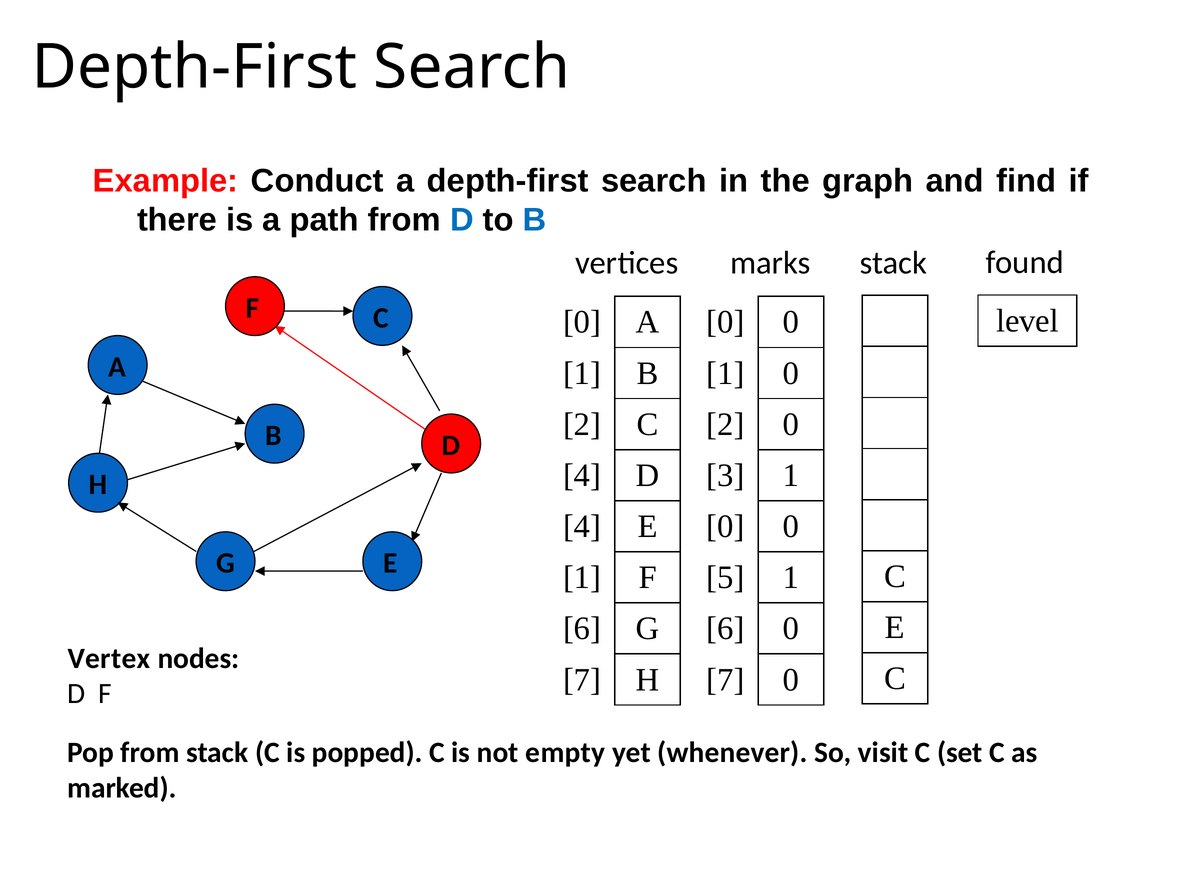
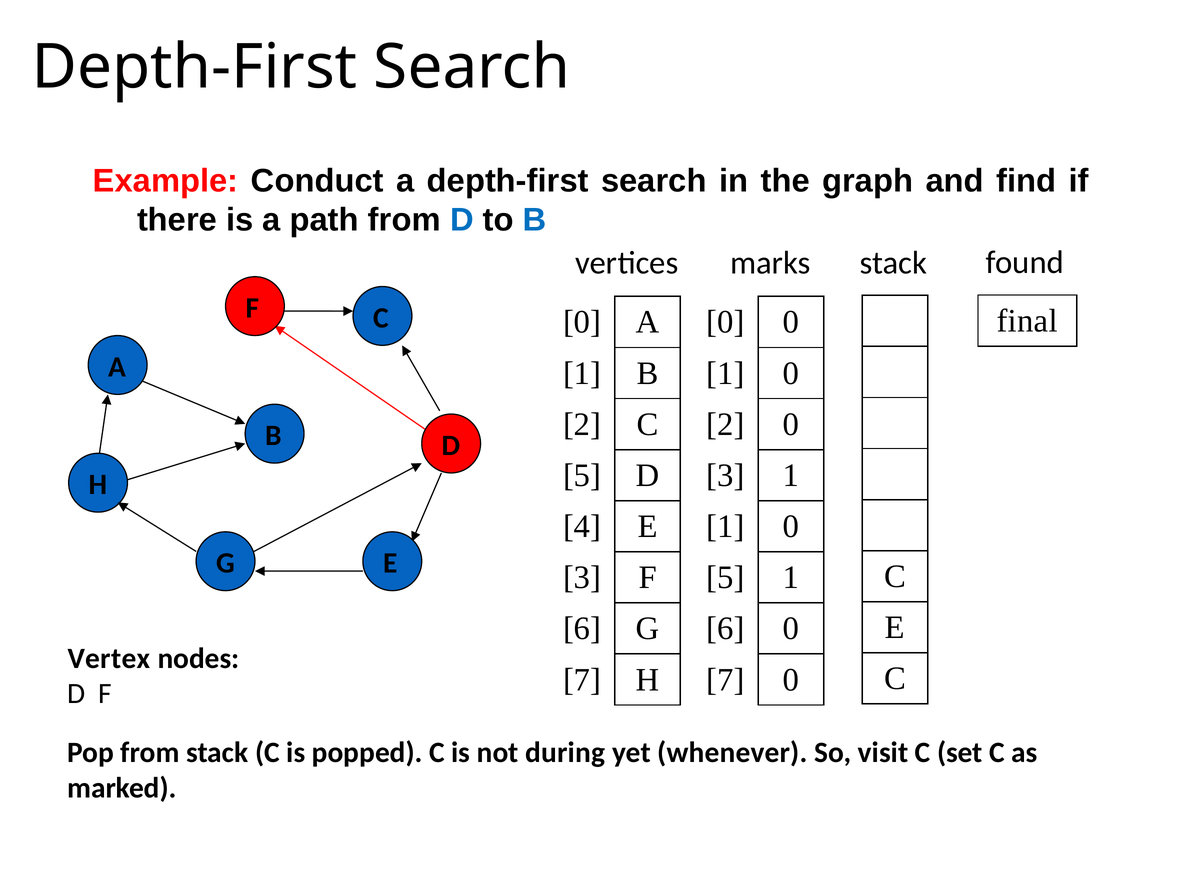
level: level -> final (1027, 321)
4: 4 -> 5 (582, 475)
0: 0 -> 1 (725, 526)
1: 1 -> 3 (582, 577)
empty: empty -> during (565, 752)
